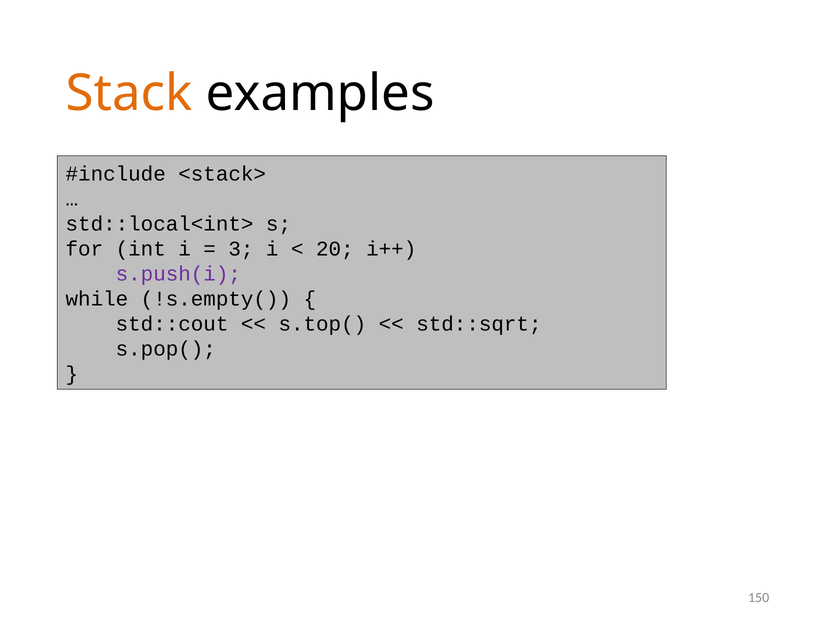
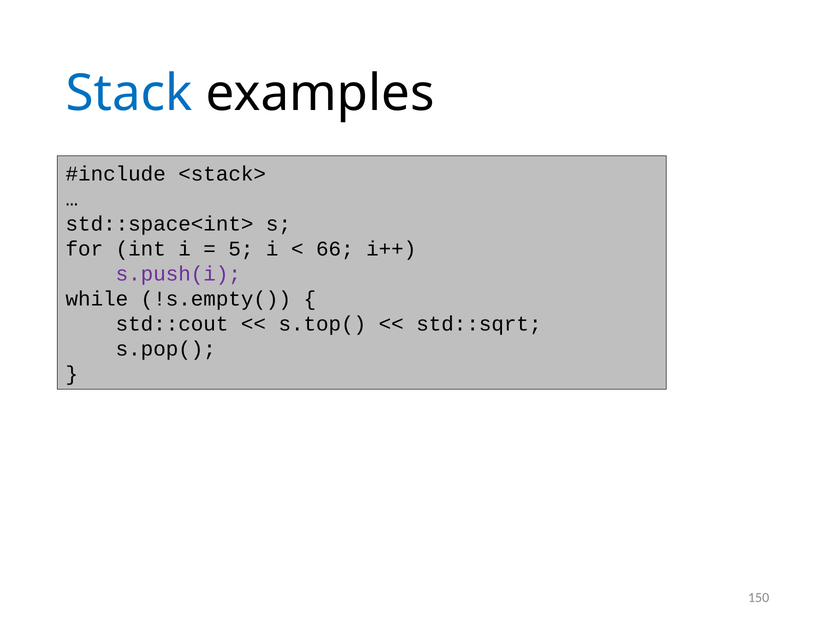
Stack colour: orange -> blue (129, 94)
std::local<int>: std::local<int> -> std::space<int> (160, 224)
3: 3 -> 5 (241, 249)
20: 20 -> 66 (335, 249)
